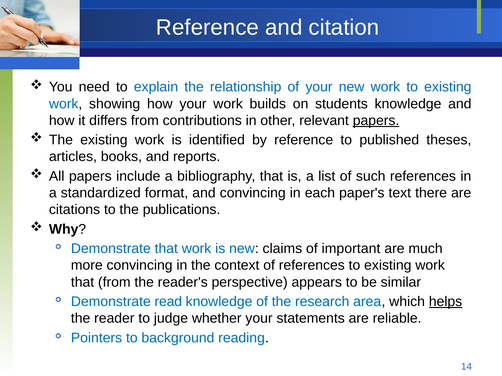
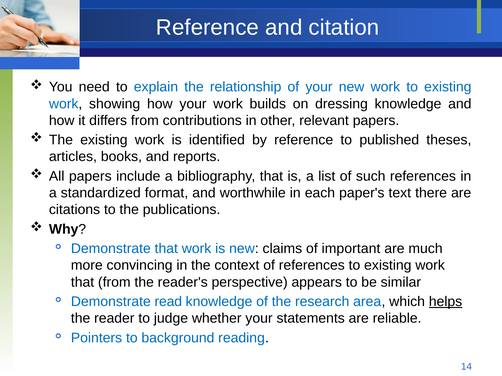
students: students -> dressing (341, 104)
papers underline: present -> none (376, 121)
and convincing: convincing -> worthwhile (253, 193)
